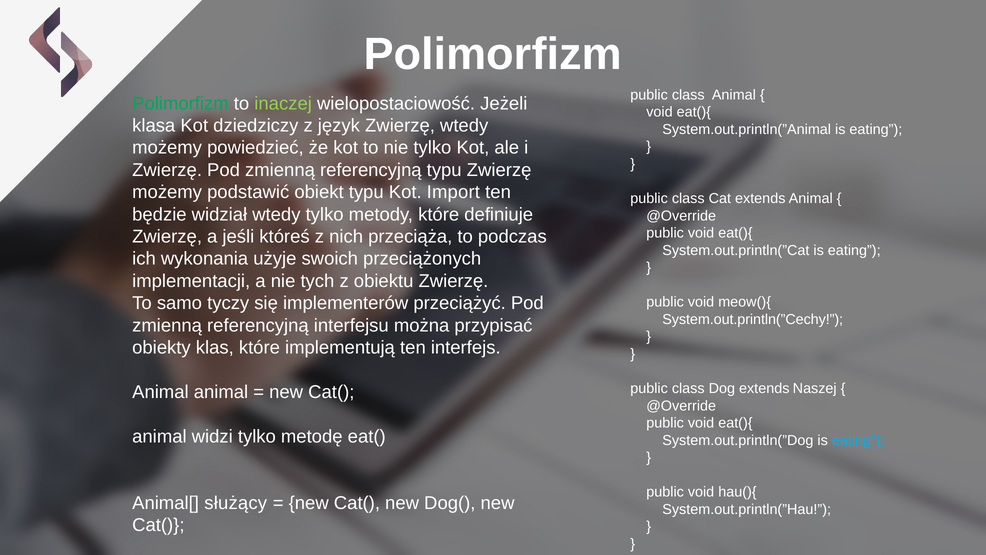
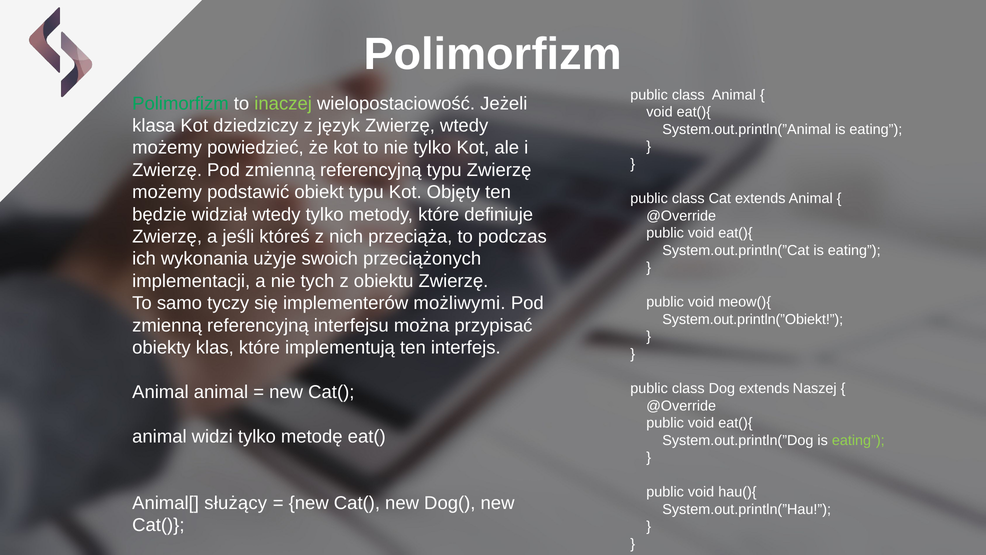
Import: Import -> Objęty (453, 192)
przeciążyć: przeciążyć -> możliwymi (459, 303)
System.out.println(”Cechy: System.out.println(”Cechy -> System.out.println(”Obiekt (753, 319)
eating colour: light blue -> light green (858, 440)
